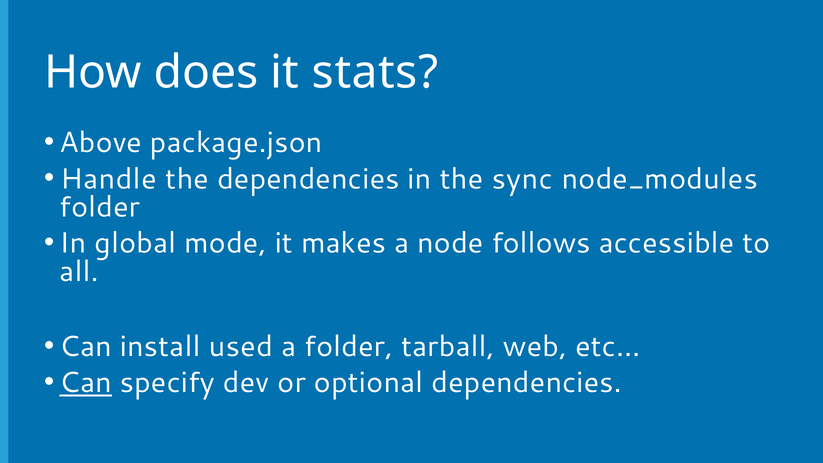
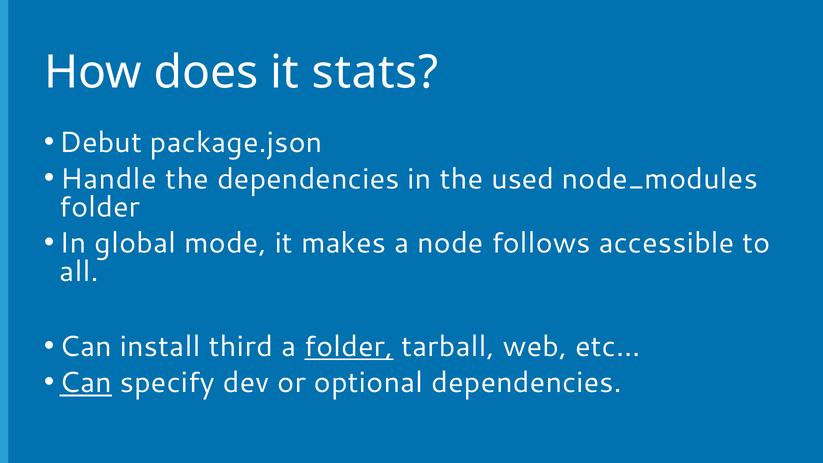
Above: Above -> Debut (101, 143)
sync: sync -> used (523, 179)
used: used -> third (241, 347)
folder underline: none -> present (349, 347)
